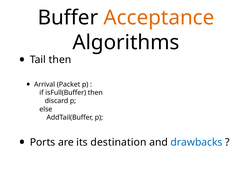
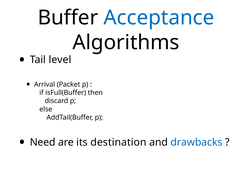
Acceptance colour: orange -> blue (159, 18)
Tail then: then -> level (60, 60)
Ports: Ports -> Need (43, 142)
